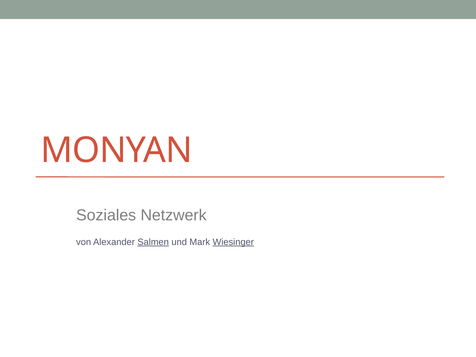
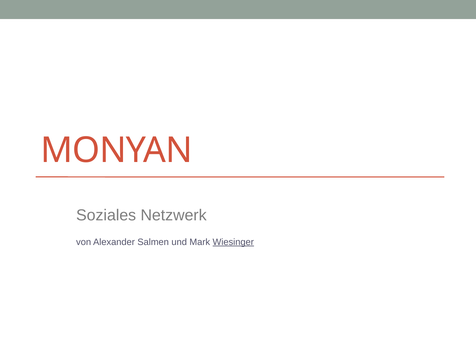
Salmen underline: present -> none (153, 242)
